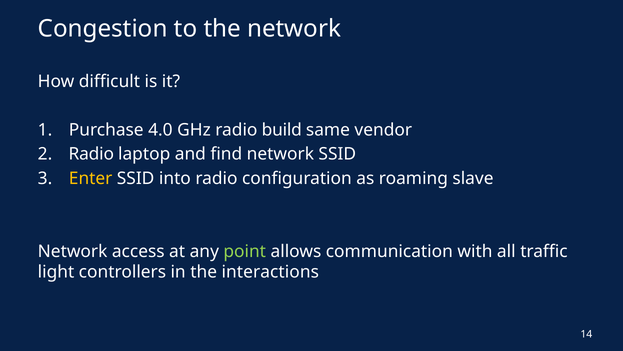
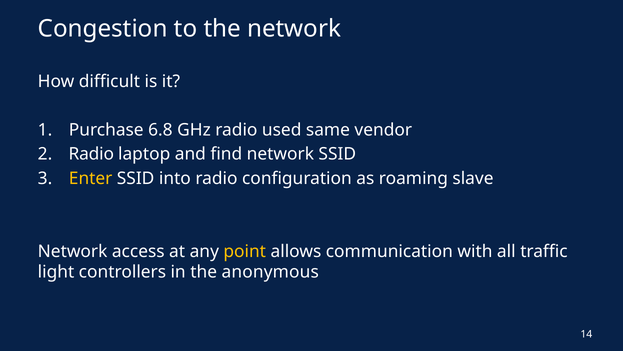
4.0: 4.0 -> 6.8 (160, 130)
build: build -> used (282, 130)
point colour: light green -> yellow (245, 251)
interactions: interactions -> anonymous (270, 272)
